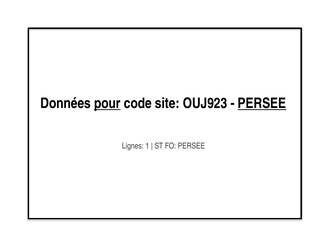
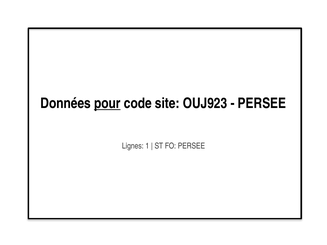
PERSEE underline: present -> none (262, 103)
